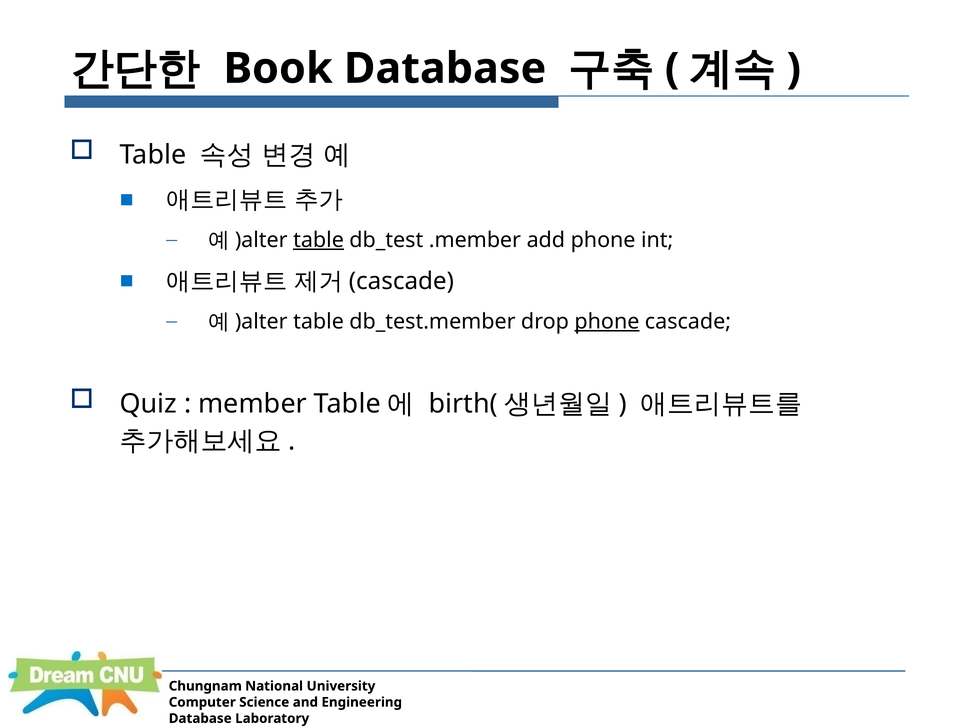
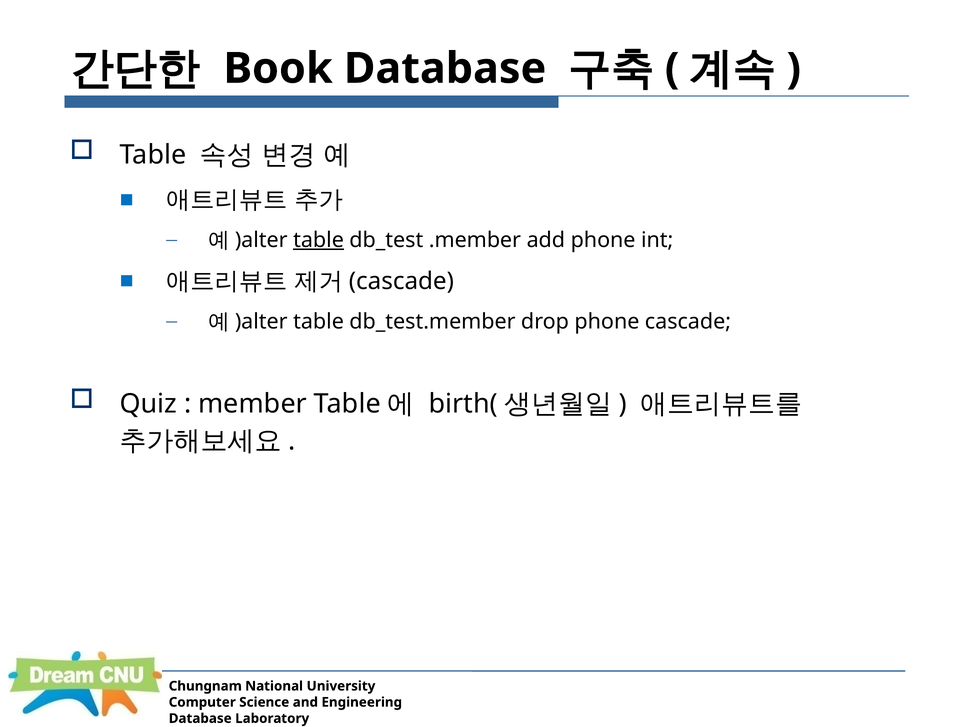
phone underline: present -> none (607, 322)
